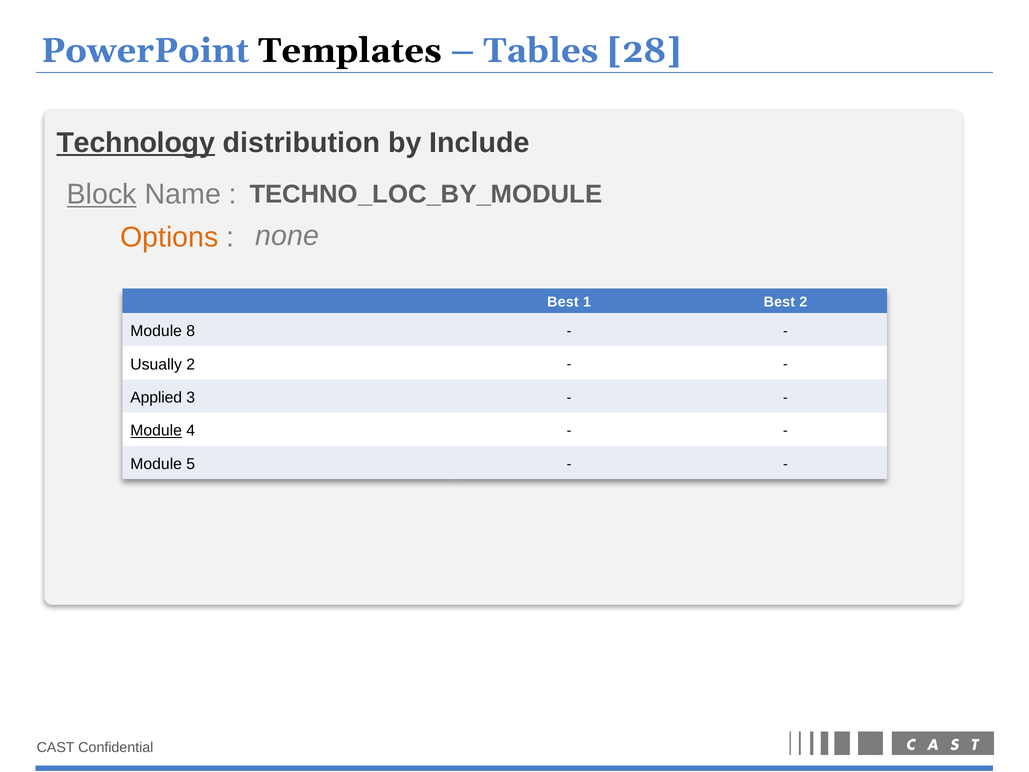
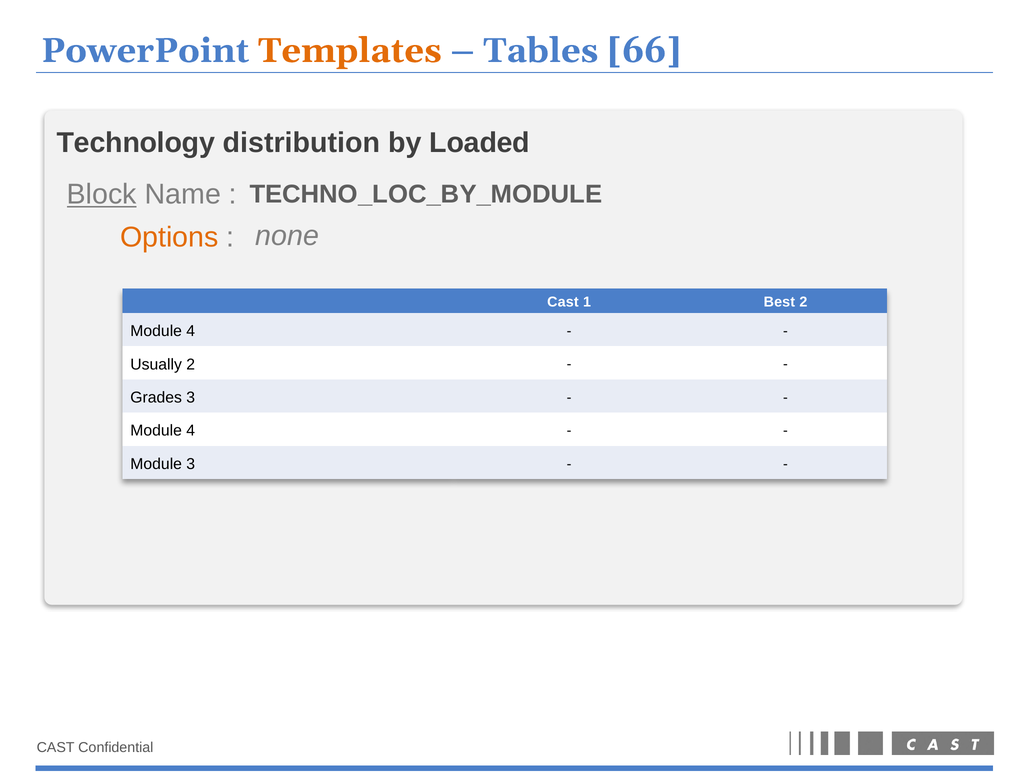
Templates colour: black -> orange (350, 51)
28: 28 -> 66 (644, 51)
Technology underline: present -> none (136, 143)
Include: Include -> Loaded (480, 143)
Best: Best -> Cast (563, 302)
8: 8 -> 4 (191, 331)
Applied: Applied -> Grades (156, 397)
Module underline: present -> none (156, 431)
Module 5: 5 -> 3 (191, 464)
